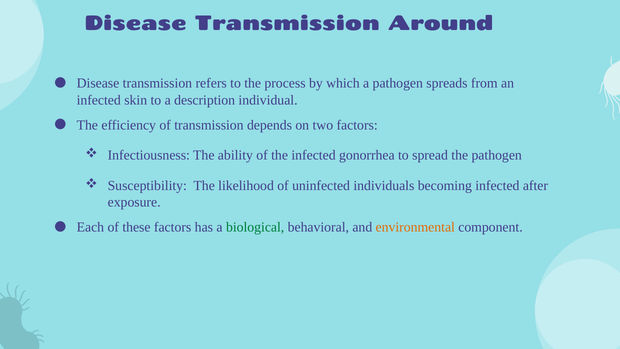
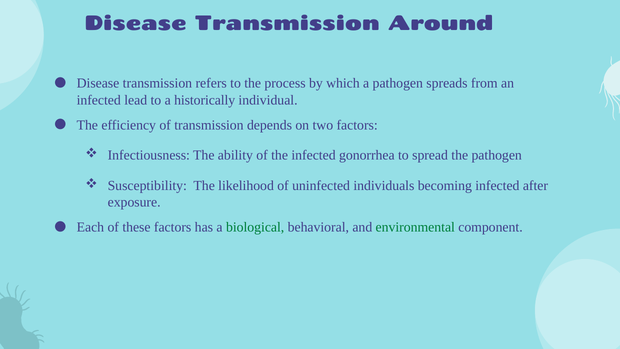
skin: skin -> lead (136, 100)
description: description -> historically (205, 100)
environmental colour: orange -> green (415, 227)
